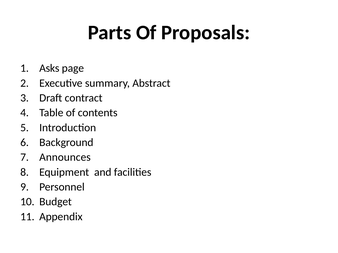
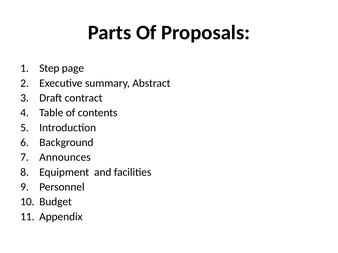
Asks: Asks -> Step (49, 68)
